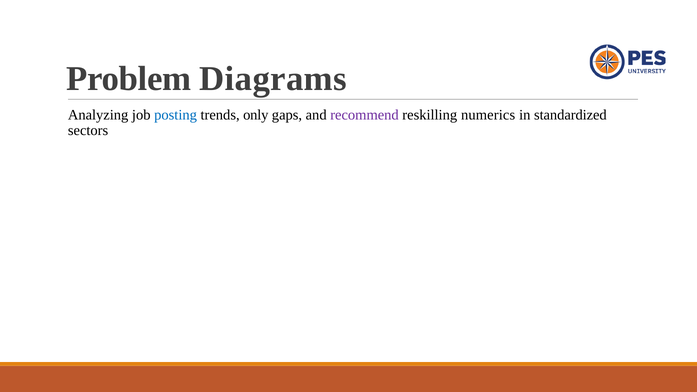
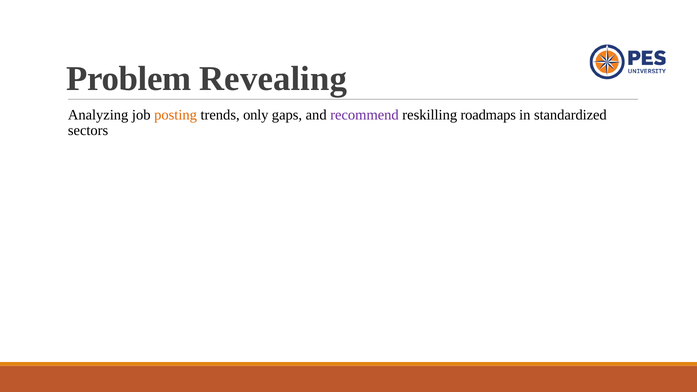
Diagrams: Diagrams -> Revealing (273, 79)
posting colour: blue -> orange (176, 115)
numerics: numerics -> roadmaps (488, 115)
